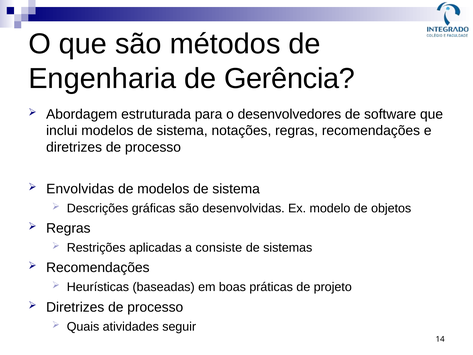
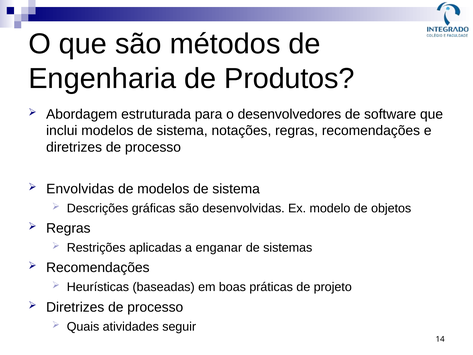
Gerência: Gerência -> Produtos (289, 78)
consiste: consiste -> enganar (219, 248)
